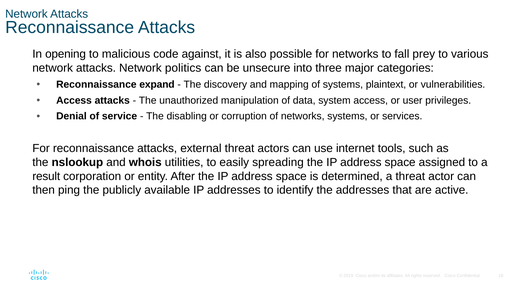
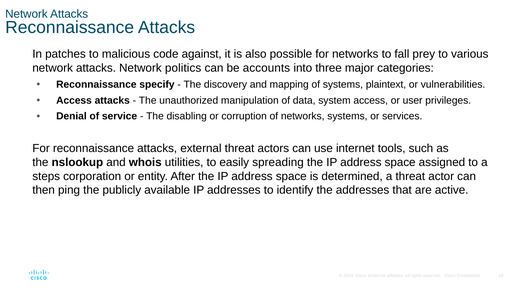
opening: opening -> patches (65, 54)
unsecure: unsecure -> accounts (266, 68)
expand: expand -> specify (157, 84)
result: result -> steps (46, 176)
